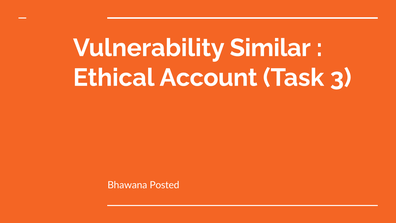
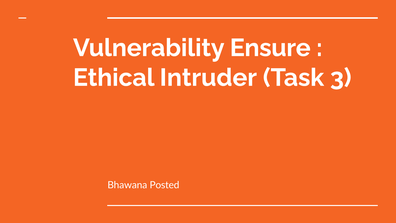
Similar: Similar -> Ensure (270, 48)
Account: Account -> Intruder (208, 78)
